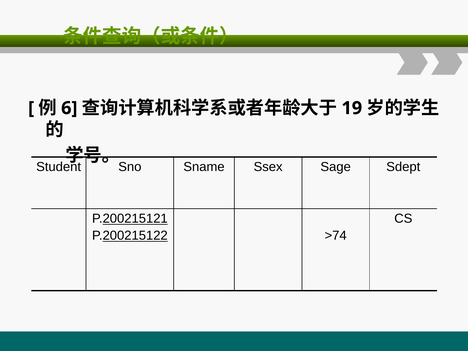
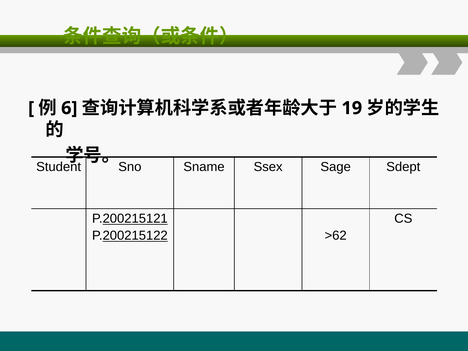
>74: >74 -> >62 (336, 236)
